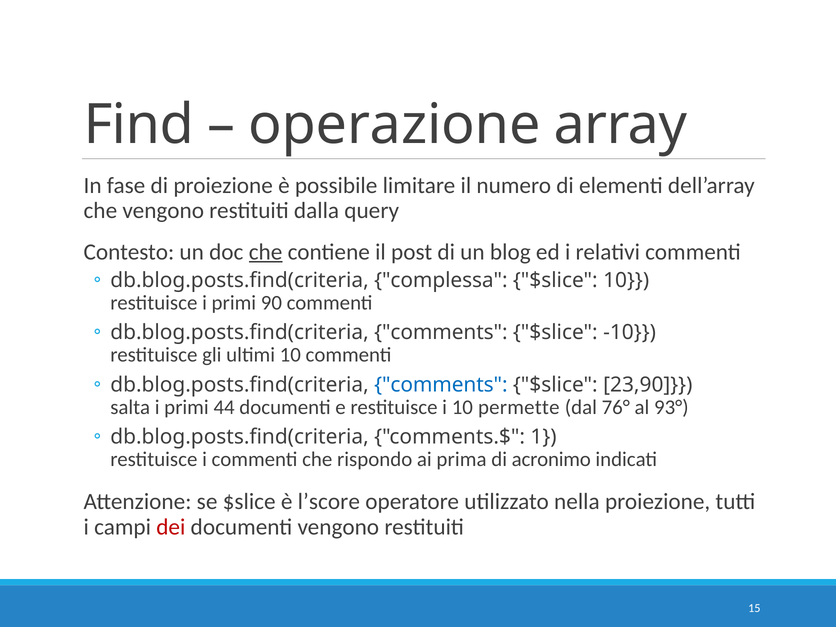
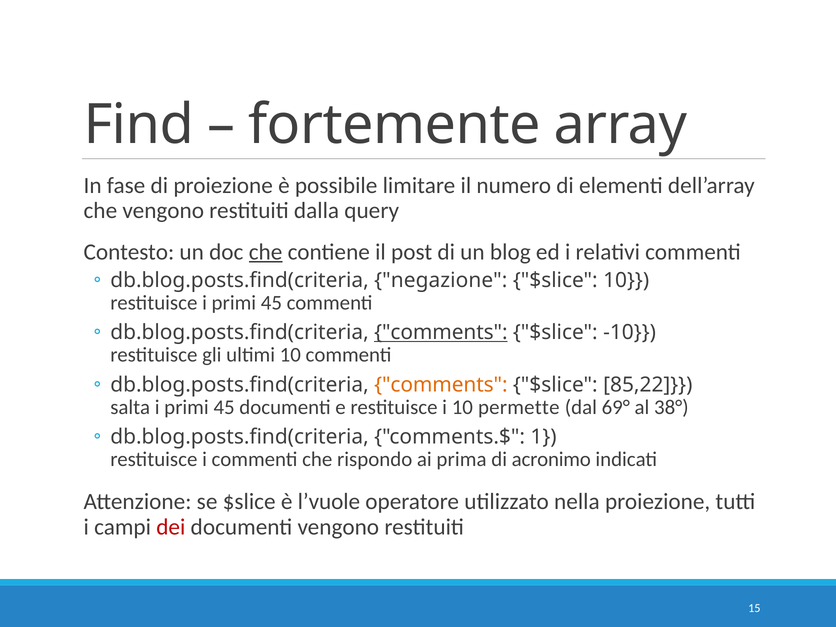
operazione: operazione -> fortemente (395, 125)
complessa: complessa -> negazione (441, 280)
restituisce i primi 90: 90 -> 45 (271, 303)
comments underline: none -> present (441, 333)
comments colour: blue -> orange (441, 385)
23,90: 23,90 -> 85,22 (648, 385)
salta i primi 44: 44 -> 45 (224, 407)
76°: 76° -> 69° (616, 407)
93°: 93° -> 38° (671, 407)
l’score: l’score -> l’vuole (329, 502)
